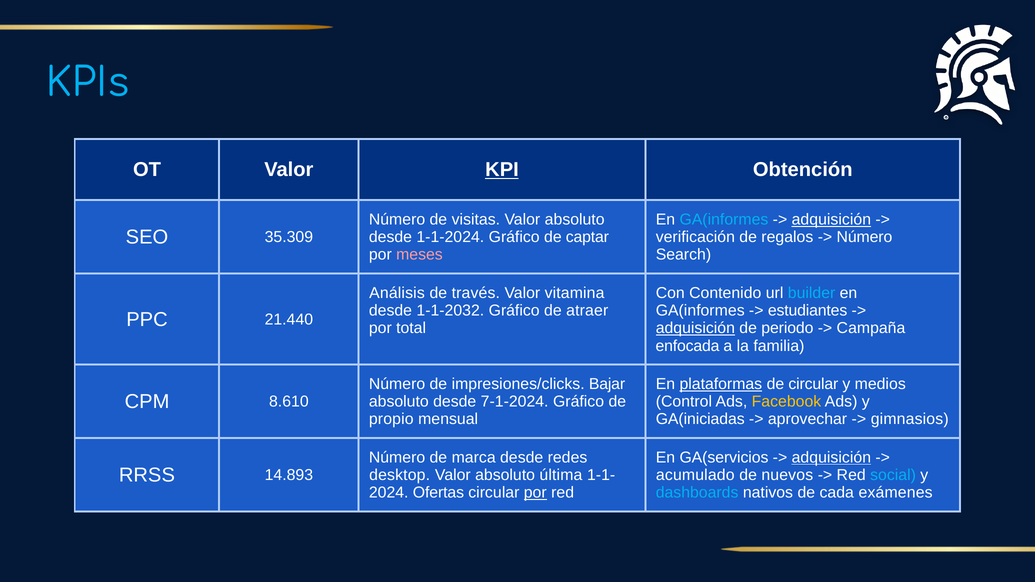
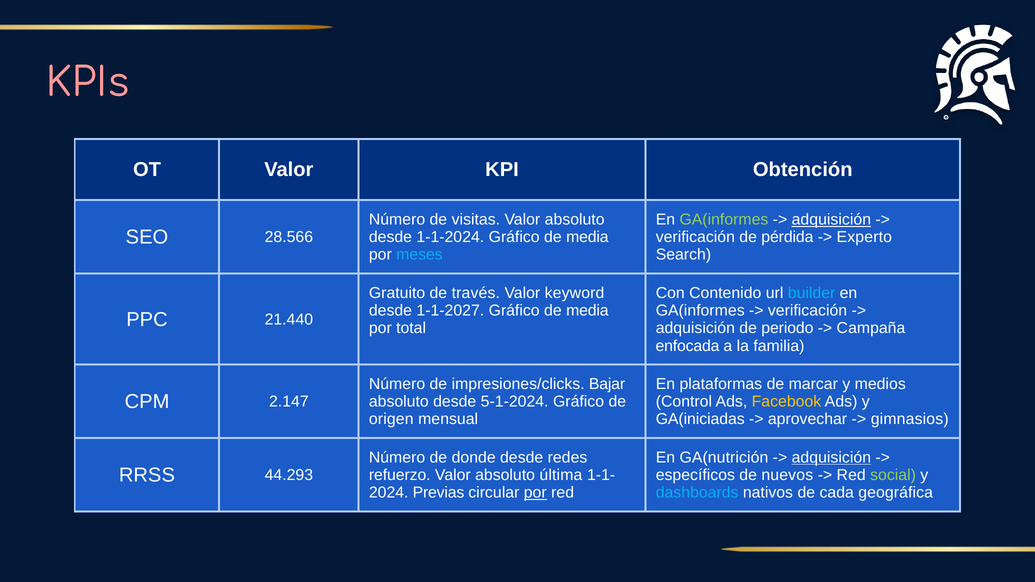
KPIs colour: light blue -> pink (87, 83)
KPI underline: present -> none (502, 170)
GA(informes colour: light blue -> light green (724, 220)
35.309: 35.309 -> 28.566 (289, 237)
1-1-2024 Gráfico de captar: captar -> media (587, 237)
regalos: regalos -> pérdida (787, 237)
Número: Número -> Experto (864, 237)
meses colour: pink -> light blue (419, 255)
Análisis: Análisis -> Gratuito (397, 293)
vitamina: vitamina -> keyword (575, 293)
1-1-2032: 1-1-2032 -> 1-1-2027 (450, 311)
atraer: atraer -> media (587, 311)
estudiantes: estudiantes -> verificación (808, 311)
adquisición underline: present -> none (695, 328)
plataformas underline: present -> none (721, 384)
de circular: circular -> marcar (813, 384)
8.610: 8.610 -> 2.147 (289, 402)
7-1-2024: 7-1-2024 -> 5-1-2024 (515, 402)
propio: propio -> origen (391, 419)
marca: marca -> donde (474, 458)
GA(servicios: GA(servicios -> GA(nutrición (724, 458)
14.893: 14.893 -> 44.293 (289, 475)
desktop: desktop -> refuerzo (400, 475)
acumulado: acumulado -> específicos (695, 475)
social colour: light blue -> light green (893, 475)
Ofertas: Ofertas -> Previas (439, 493)
exámenes: exámenes -> geográfica (896, 493)
